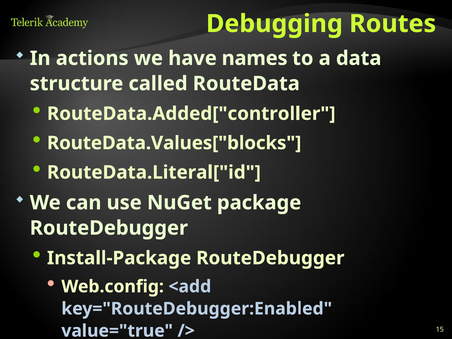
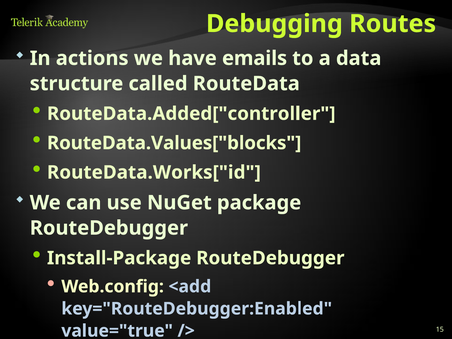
names: names -> emails (255, 58)
RouteData.Literal["id: RouteData.Literal["id -> RouteData.Works["id (154, 172)
